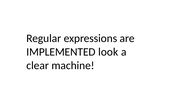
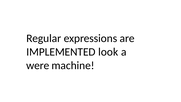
clear: clear -> were (38, 65)
